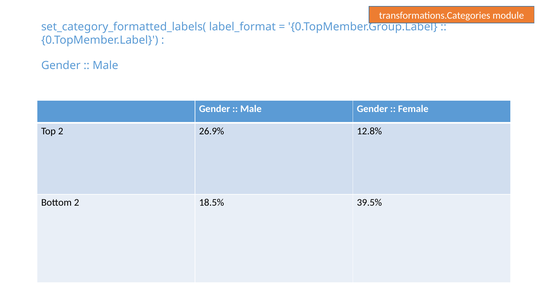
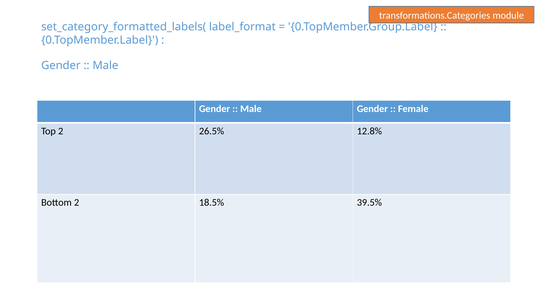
26.9%: 26.9% -> 26.5% (212, 131)
